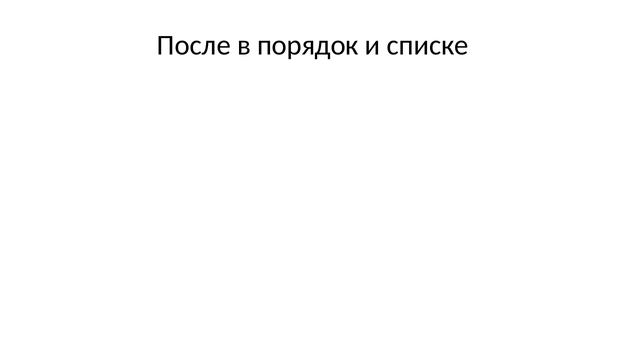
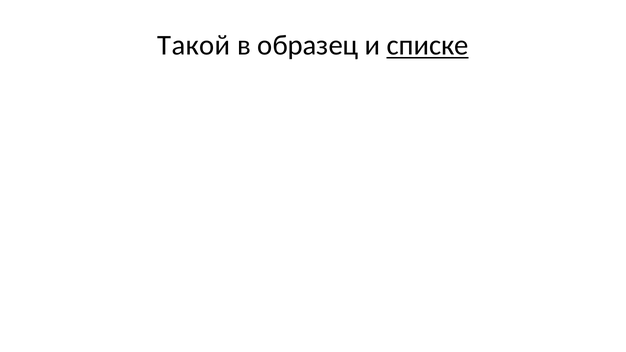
После: После -> Такой (194, 45)
порядок: порядок -> образец (308, 45)
списке underline: none -> present (428, 45)
